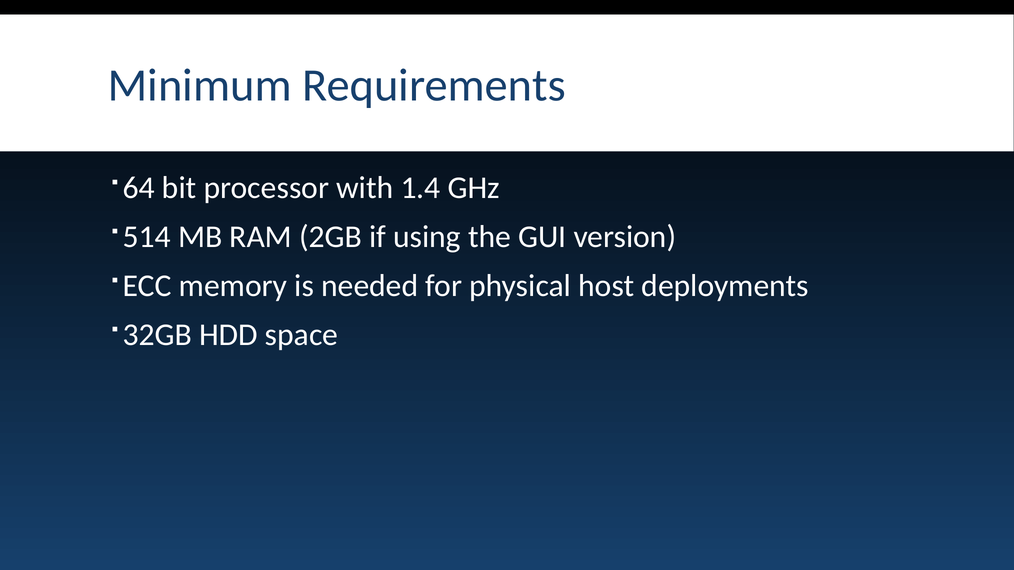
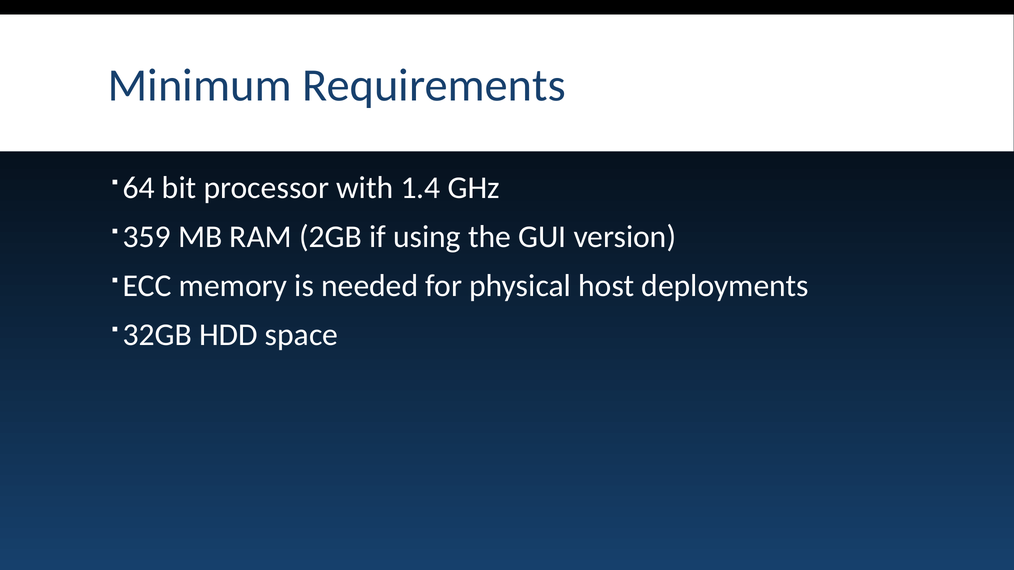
514: 514 -> 359 (147, 237)
